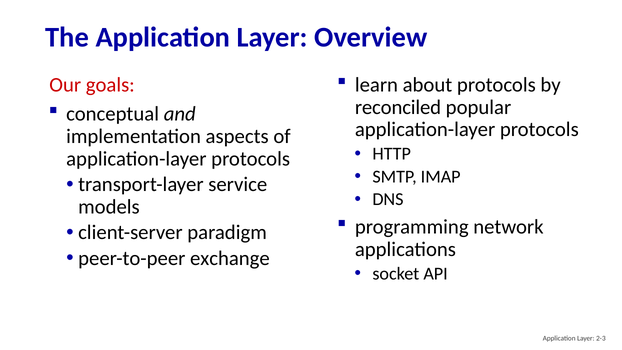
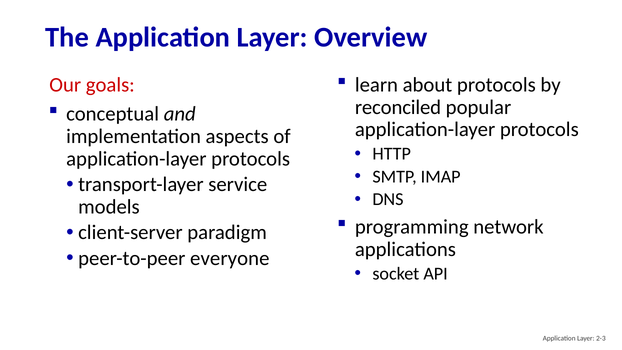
exchange: exchange -> everyone (230, 258)
